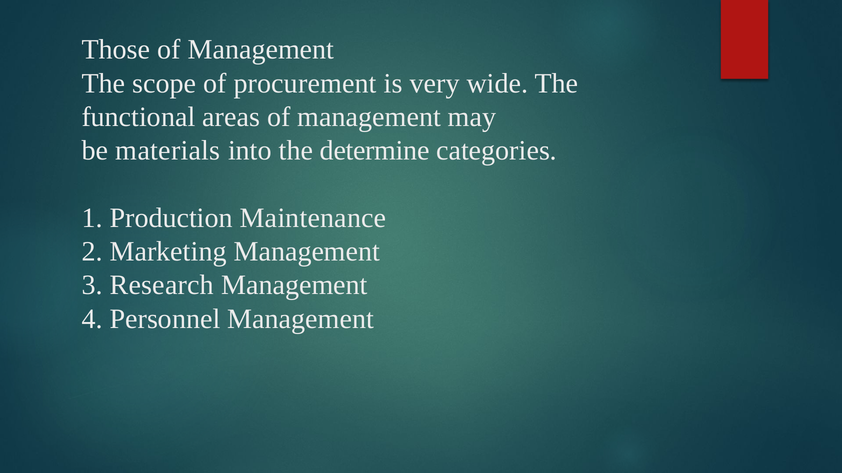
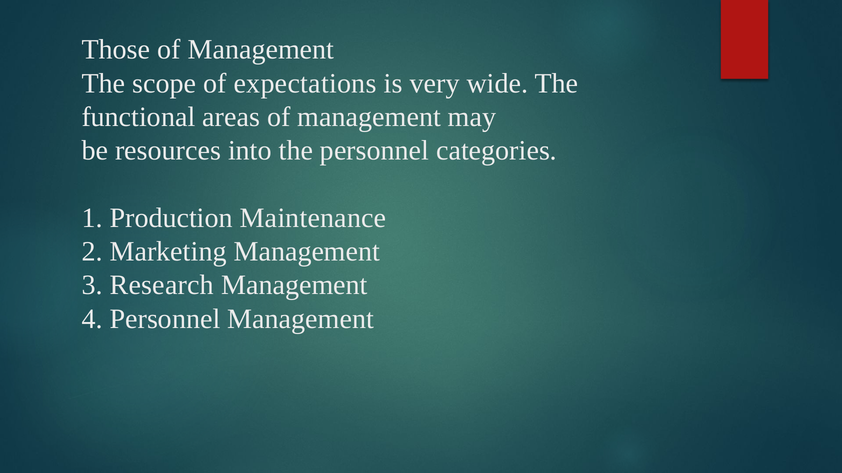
procurement: procurement -> expectations (305, 83)
materials: materials -> resources (168, 151)
the determine: determine -> personnel (375, 151)
